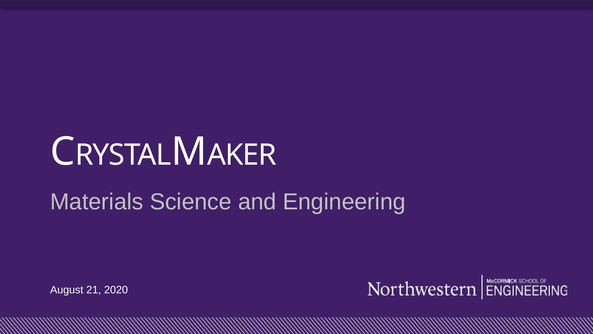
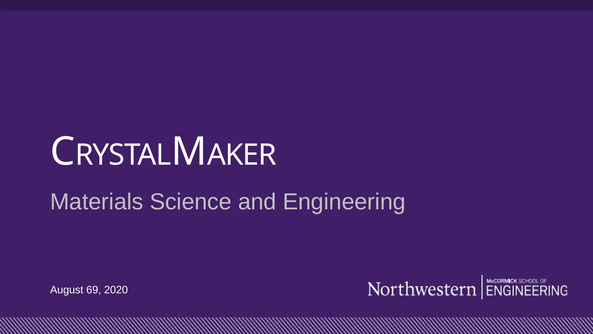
21: 21 -> 69 (94, 290)
